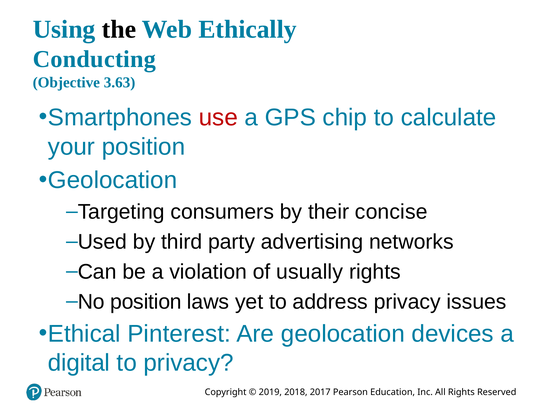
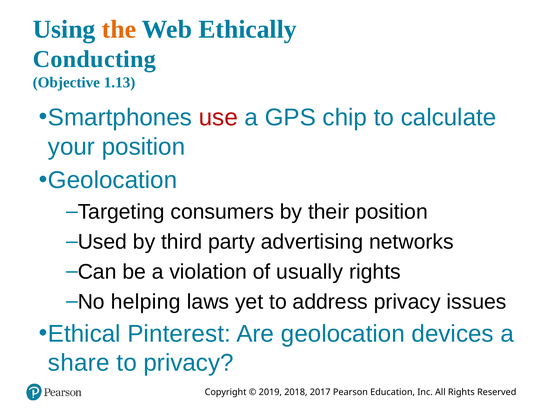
the colour: black -> orange (119, 29)
3.63: 3.63 -> 1.13 (120, 82)
their concise: concise -> position (391, 212)
No position: position -> helping (146, 302)
digital: digital -> share (79, 363)
